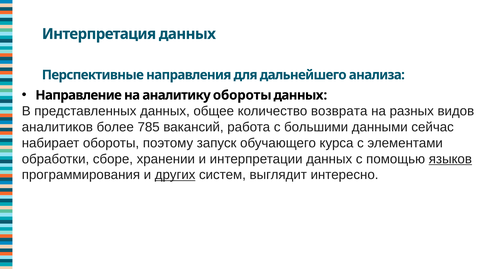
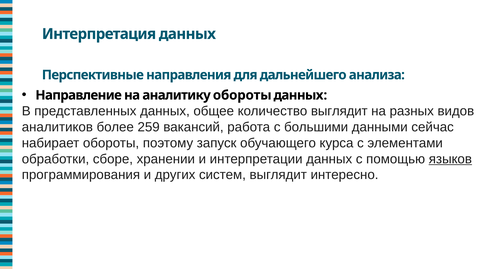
количество возврата: возврата -> выглядит (339, 111)
785: 785 -> 259 (149, 127)
других underline: present -> none (175, 175)
